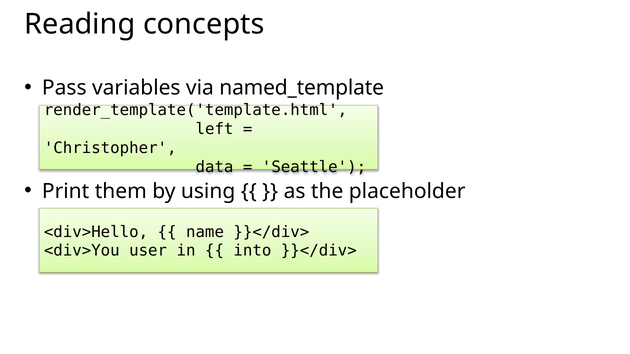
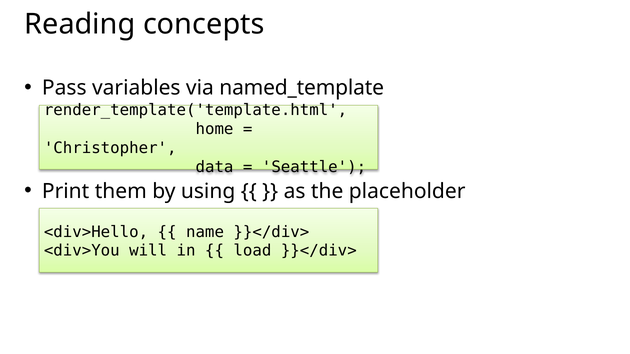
left: left -> home (215, 129)
user: user -> will (148, 251)
into: into -> load (252, 251)
